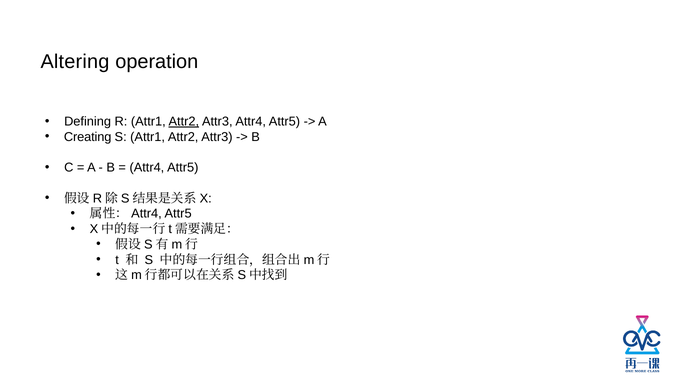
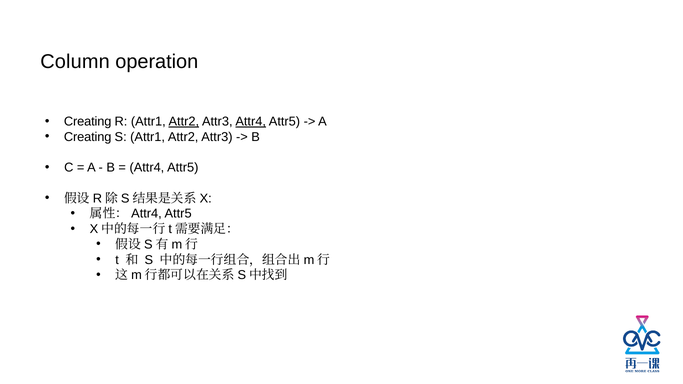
Altering: Altering -> Column (75, 62)
Defining: Defining -> Creating (88, 122)
Attr4 underline: none -> present (251, 122)
